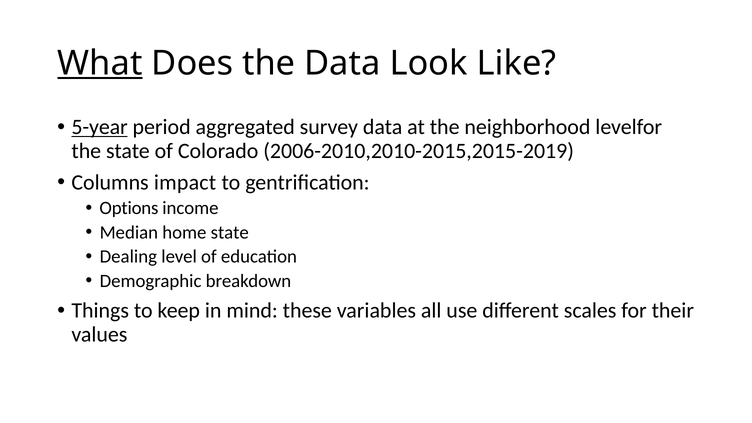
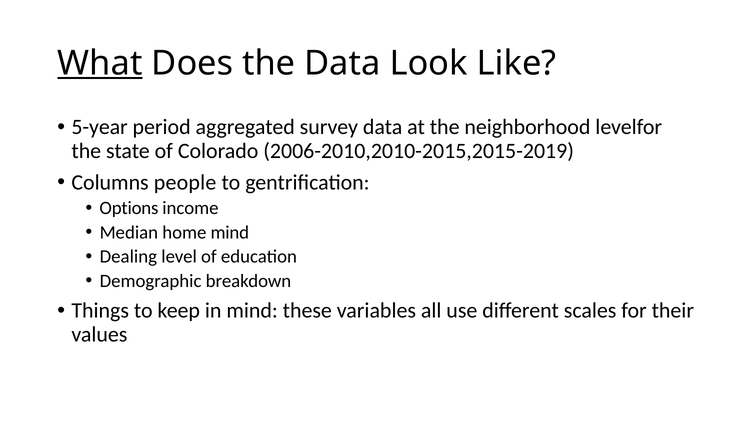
5-year underline: present -> none (100, 127)
impact: impact -> people (185, 182)
home state: state -> mind (230, 232)
